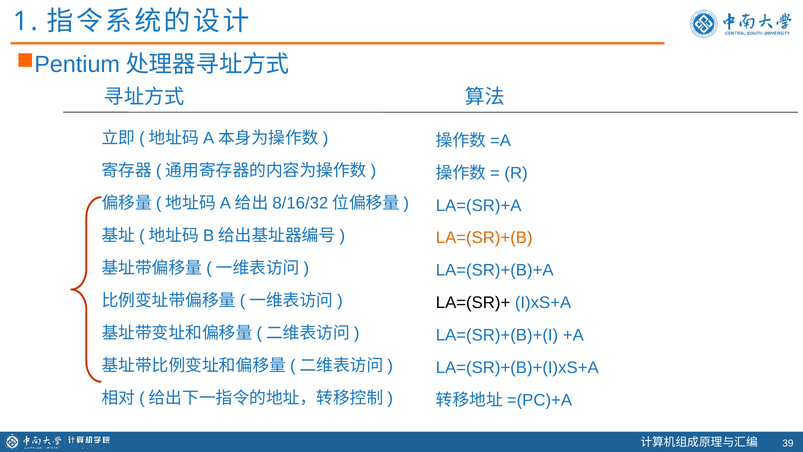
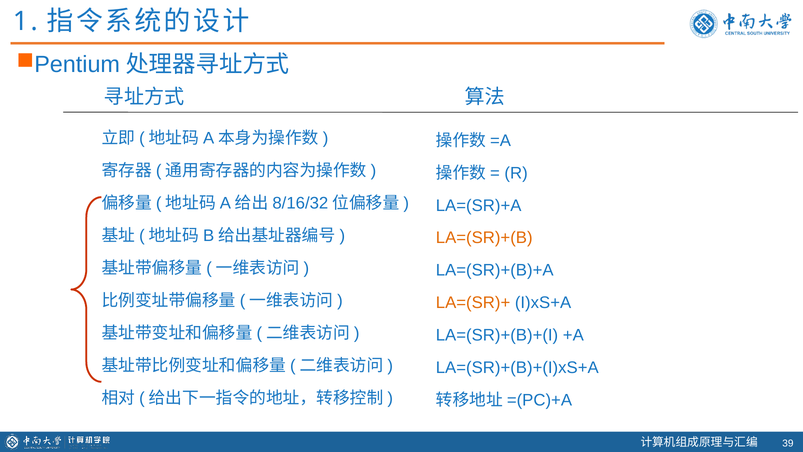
LA=(SR)+ colour: black -> orange (473, 303)
